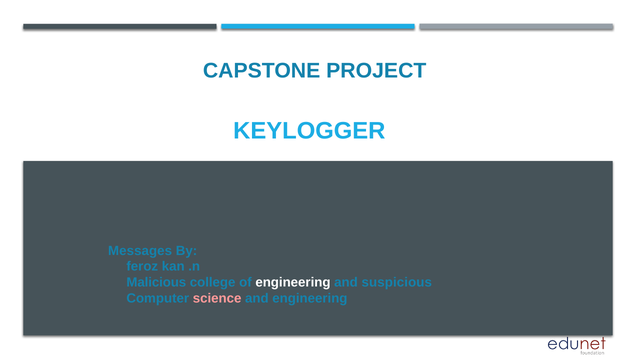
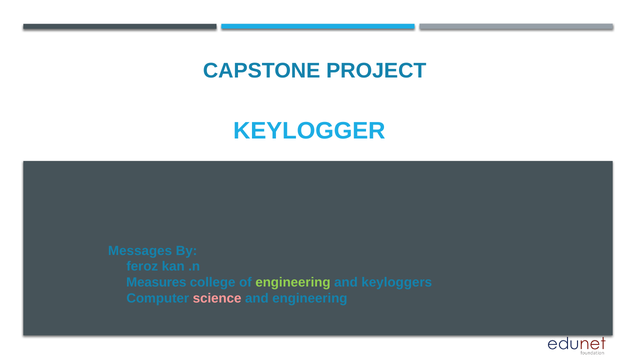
Malicious: Malicious -> Measures (156, 282)
engineering colour: white -> light green (293, 282)
suspicious: suspicious -> keyloggers (397, 282)
